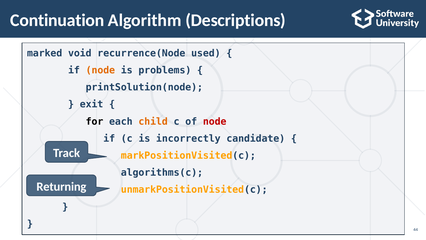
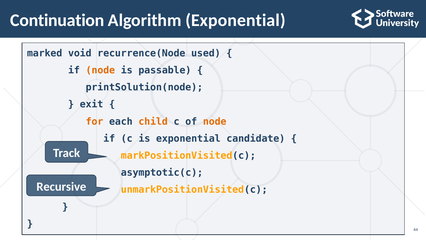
Algorithm Descriptions: Descriptions -> Exponential (236, 20)
problems: problems -> passable (165, 70)
for colour: black -> orange (94, 121)
node colour: red -> orange (215, 121)
is incorrectly: incorrectly -> exponential (188, 138)
algorithms(c: algorithms(c -> asymptotic(c (162, 172)
Returning: Returning -> Recursive (61, 186)
